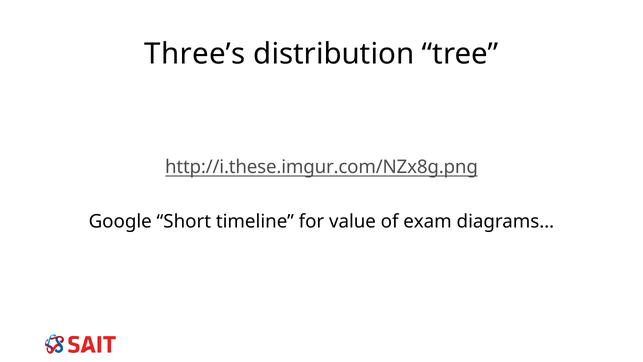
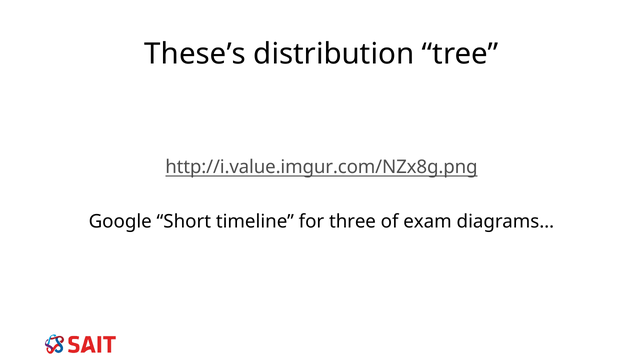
Three’s: Three’s -> These’s (195, 54)
http://i.these.imgur.com/NZx8g.png: http://i.these.imgur.com/NZx8g.png -> http://i.value.imgur.com/NZx8g.png (321, 167)
value: value -> three (353, 221)
